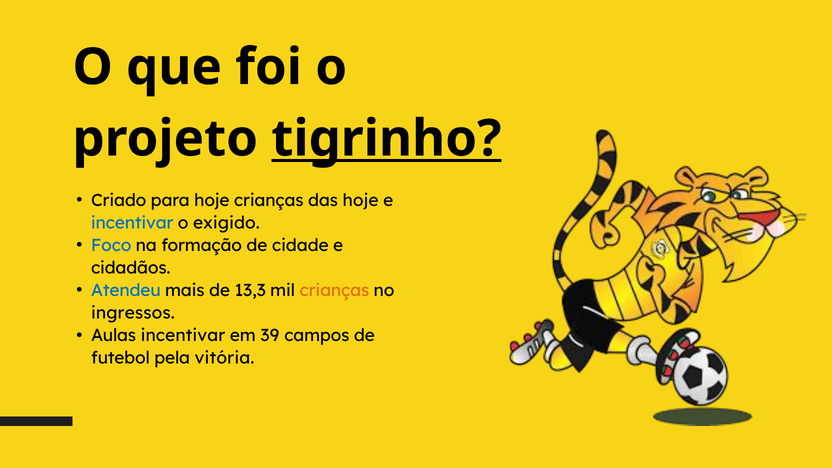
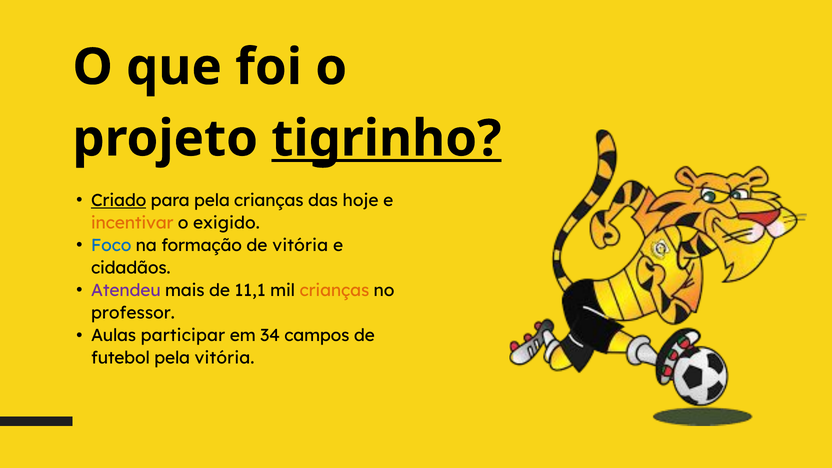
Criado underline: none -> present (119, 201)
para hoje: hoje -> pela (212, 201)
incentivar colour: blue -> orange (132, 223)
de cidade: cidade -> vitória (300, 246)
Atendeu colour: blue -> purple (126, 291)
13,3: 13,3 -> 11,1 (250, 291)
ingressos: ingressos -> professor (133, 313)
Aulas incentivar: incentivar -> participar (183, 336)
39: 39 -> 34 (270, 336)
